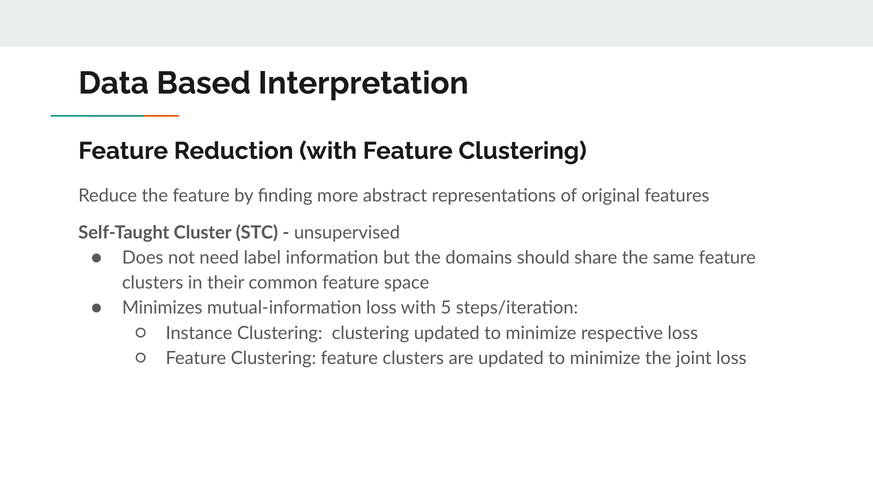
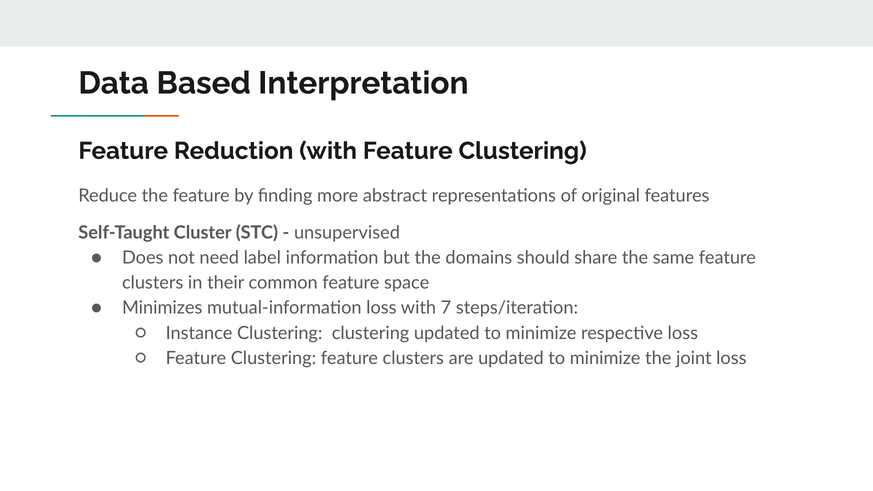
5: 5 -> 7 (446, 308)
